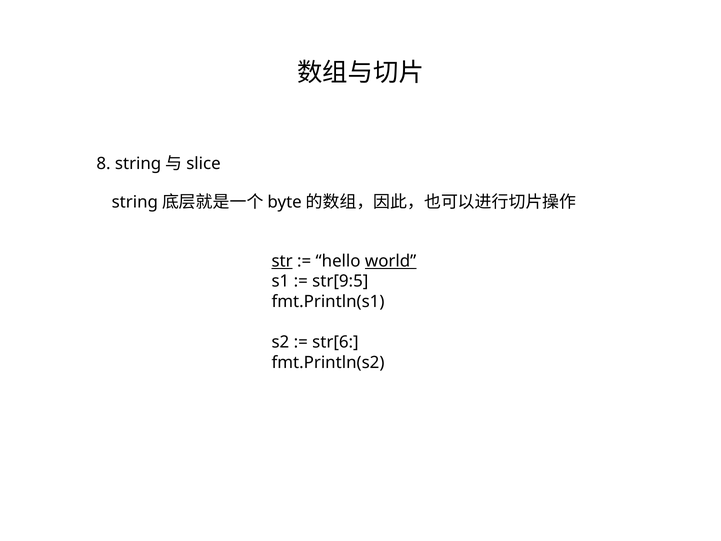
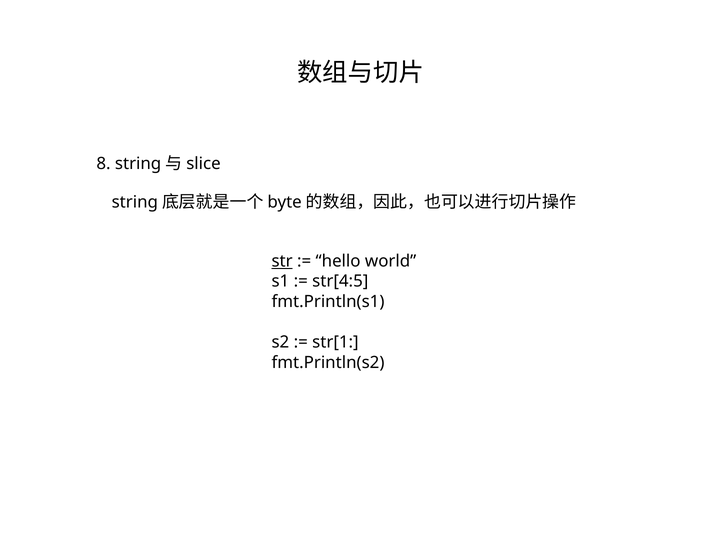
world underline: present -> none (391, 261)
str[9:5: str[9:5 -> str[4:5 (340, 281)
str[6: str[6 -> str[1 (335, 342)
